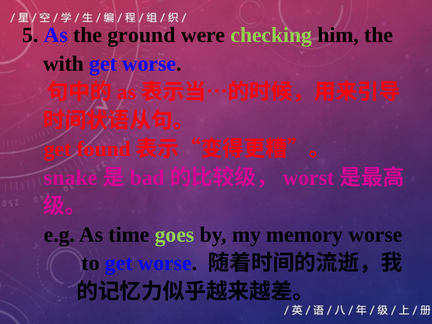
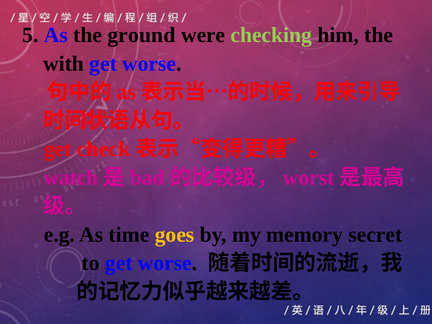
found: found -> check (104, 149)
snake: snake -> watch (71, 178)
goes colour: light green -> yellow (175, 235)
memory worse: worse -> secret (375, 235)
